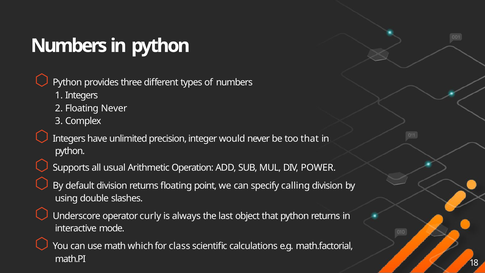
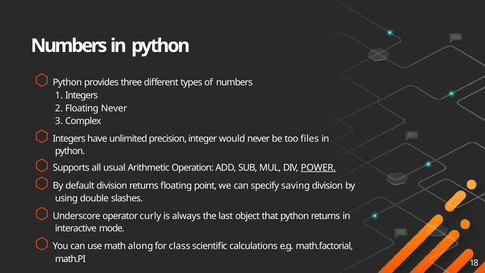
too that: that -> files (310, 139)
POWER underline: none -> present (318, 167)
calling: calling -> saving (296, 186)
which: which -> along (140, 246)
